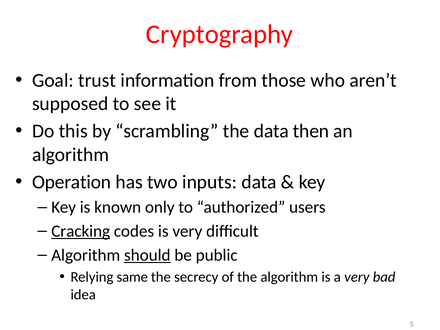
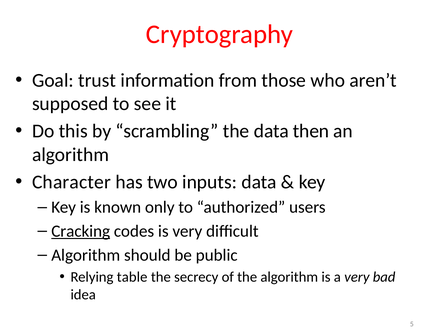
Operation: Operation -> Character (71, 182)
should underline: present -> none (147, 255)
same: same -> table (132, 277)
